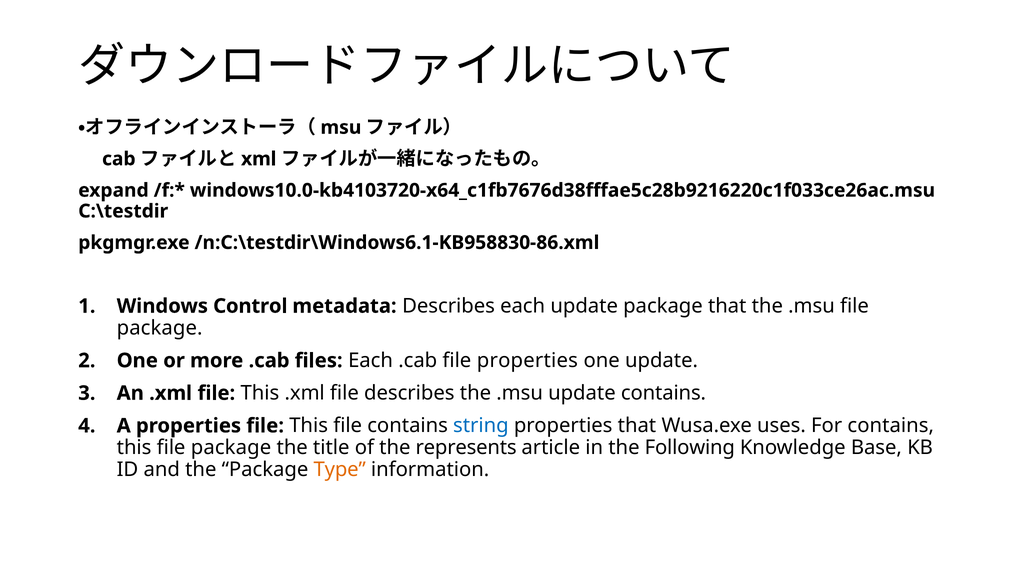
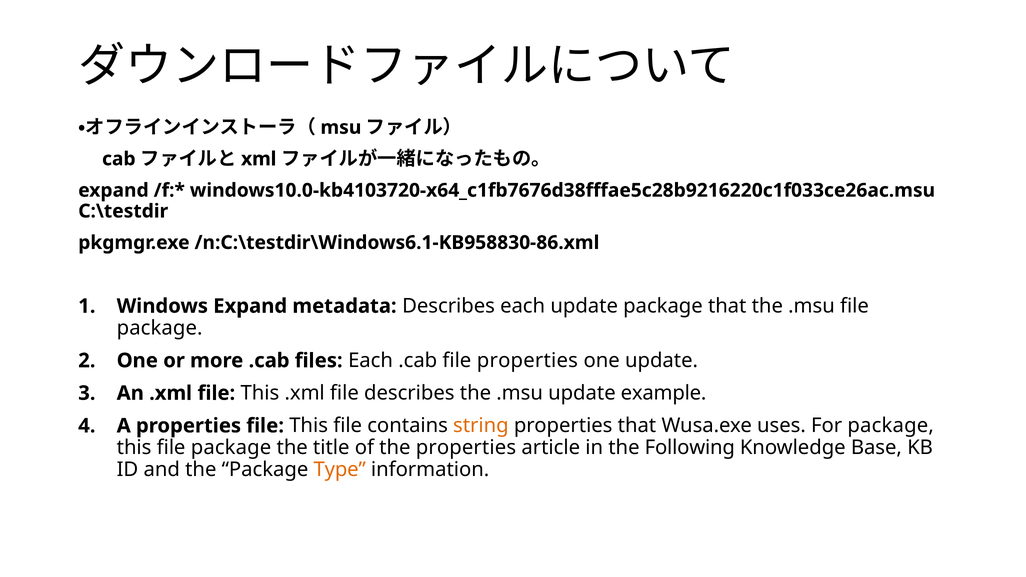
Windows Control: Control -> Expand (250, 306)
update contains: contains -> example (664, 393)
string colour: blue -> orange (481, 426)
For contains: contains -> package (891, 426)
the represents: represents -> properties (466, 448)
